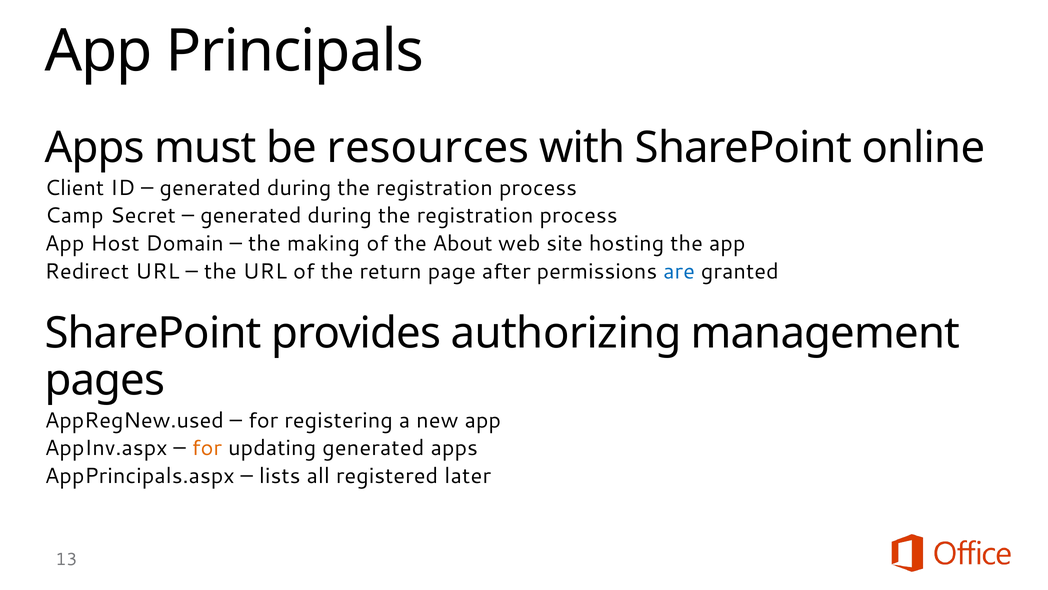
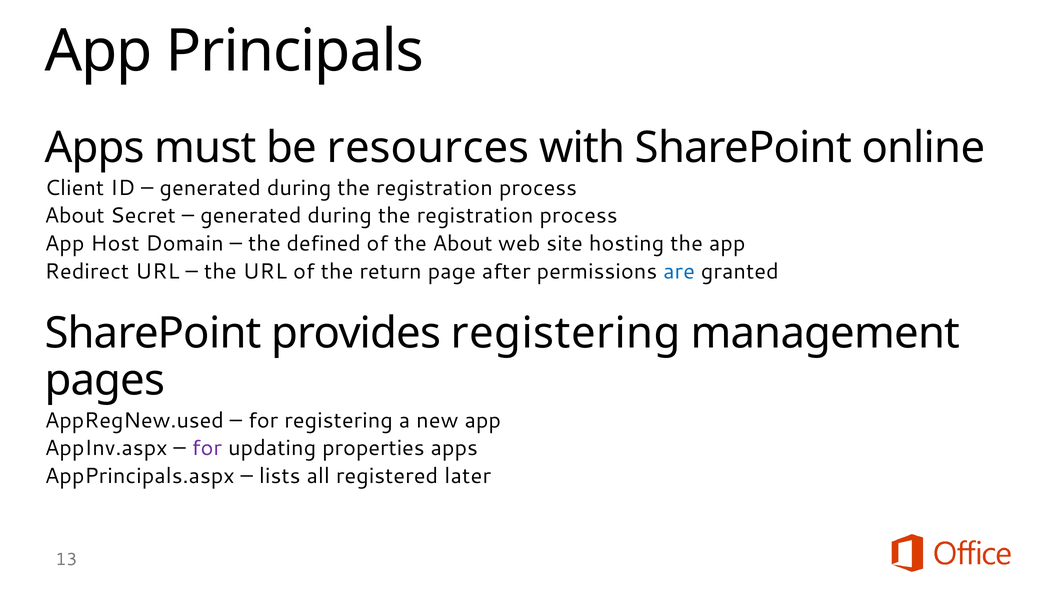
Camp: Camp -> About (75, 216)
making: making -> defined (324, 244)
provides authorizing: authorizing -> registering (566, 333)
for colour: orange -> purple (207, 448)
updating generated: generated -> properties (373, 448)
